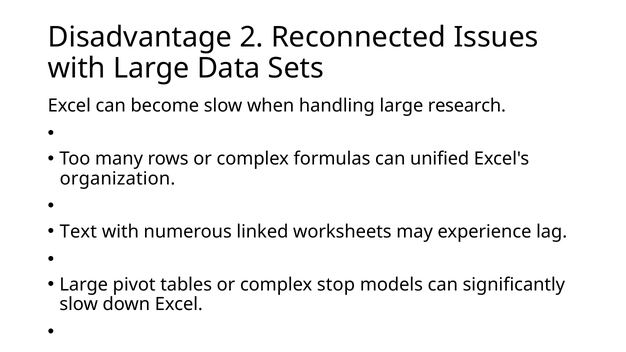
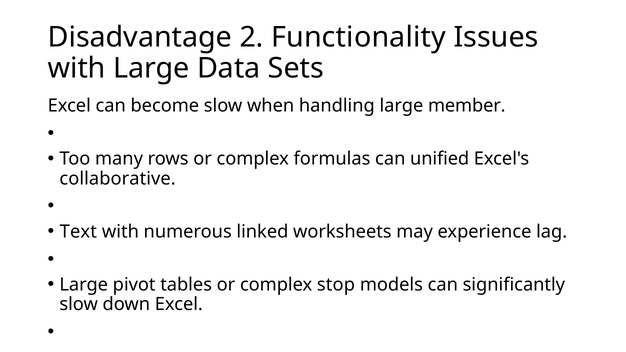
Reconnected: Reconnected -> Functionality (359, 37)
research: research -> member (467, 106)
organization: organization -> collaborative (118, 179)
